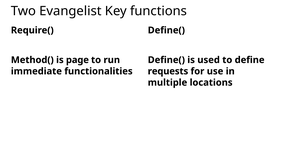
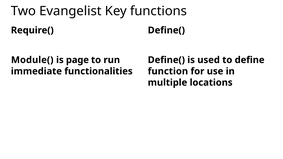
Method(: Method( -> Module( (32, 60)
requests: requests -> function (168, 71)
